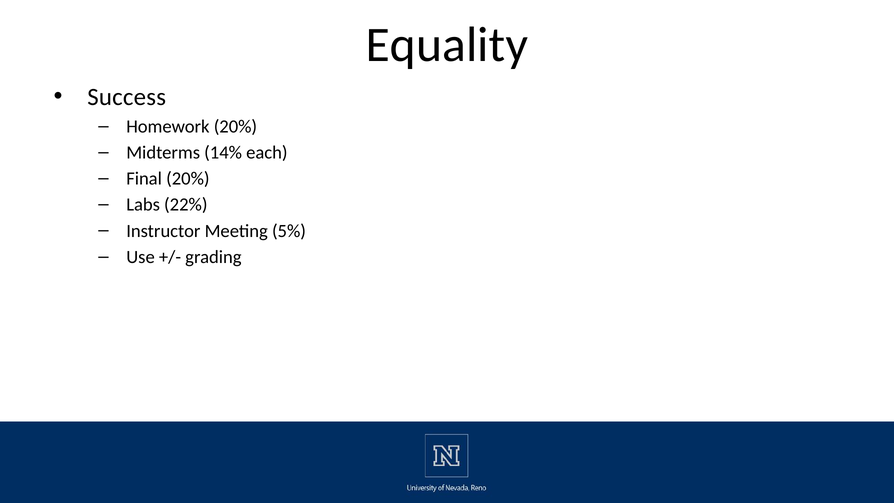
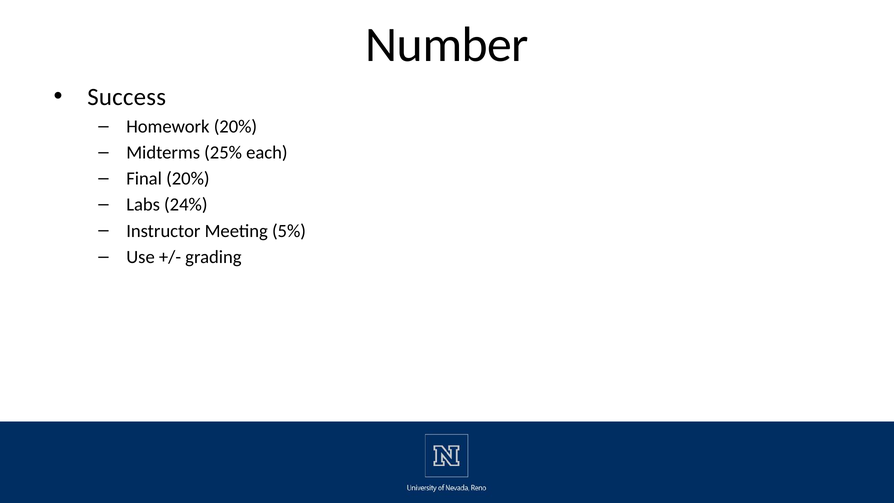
Equality: Equality -> Number (447, 45)
14%: 14% -> 25% (223, 153)
22%: 22% -> 24% (186, 205)
